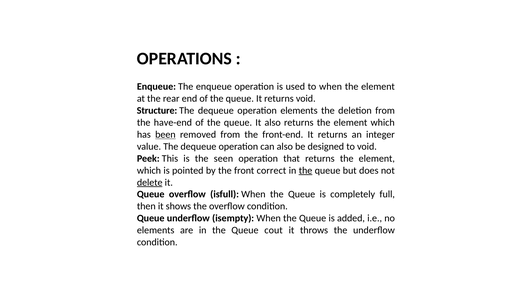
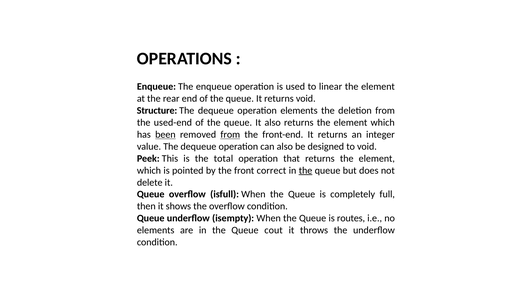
to when: when -> linear (331, 87)
have-end: have-end -> used-end (173, 123)
from underline: none -> present (230, 135)
seen: seen -> total (223, 159)
delete underline: present -> none (150, 183)
added: added -> routes (351, 218)
